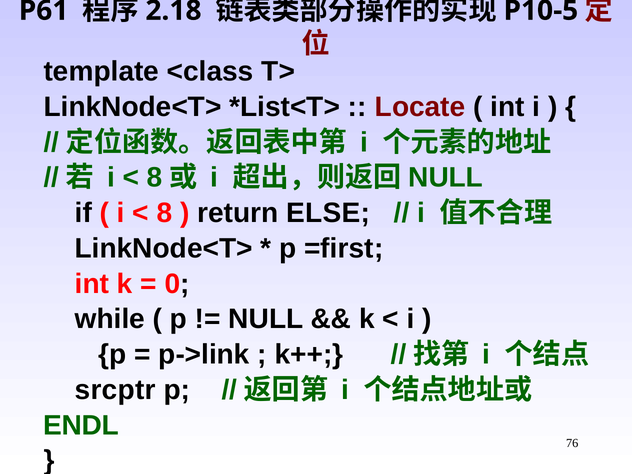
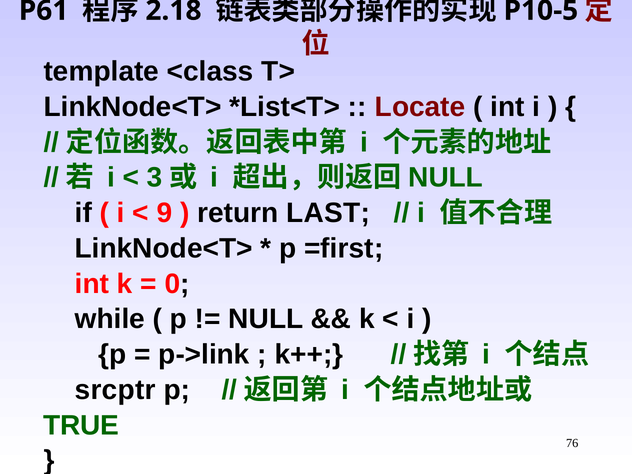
8: 8 -> 3 (155, 178)
8: 8 -> 9 (165, 213)
ELSE: ELSE -> LAST (328, 213)
ENDL: ENDL -> TRUE (81, 425)
